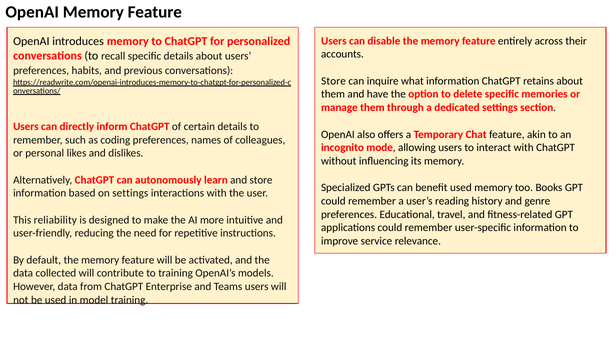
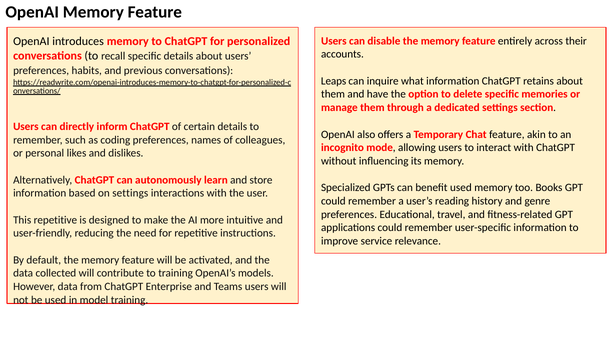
Store: Store -> Leaps (334, 81)
This reliability: reliability -> repetitive (55, 220)
